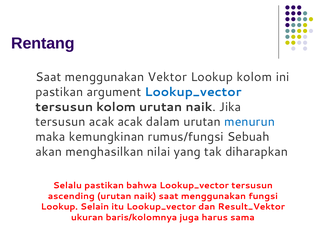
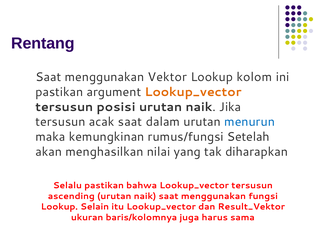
Lookup_vector colour: blue -> orange (193, 92)
tersusun kolom: kolom -> posisi (116, 107)
acak acak: acak -> saat (130, 122)
Sebuah: Sebuah -> Setelah (248, 137)
